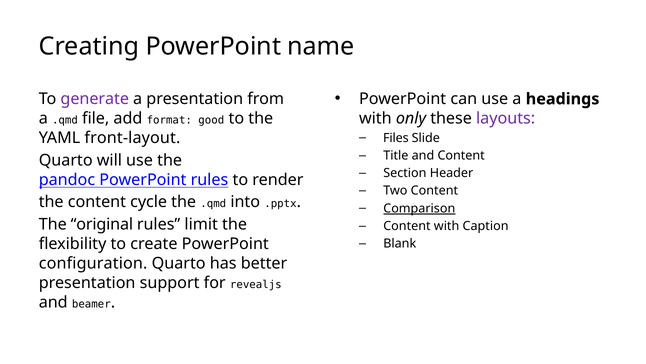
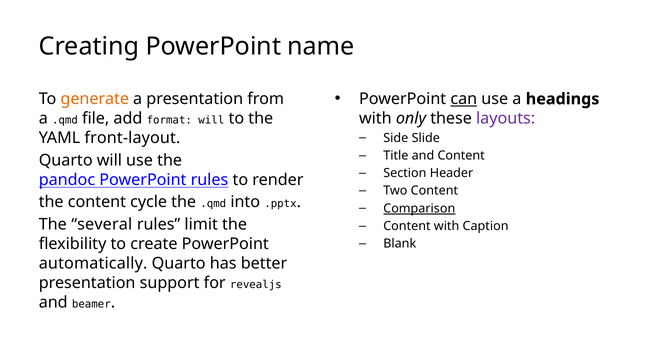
can underline: none -> present (464, 99)
generate colour: purple -> orange (95, 99)
format good: good -> will (211, 120)
Files: Files -> Side (396, 138)
original: original -> several (102, 224)
configuration: configuration -> automatically (93, 263)
